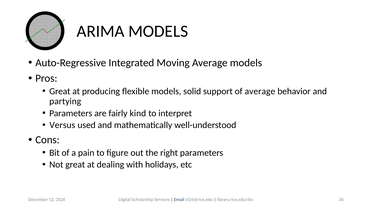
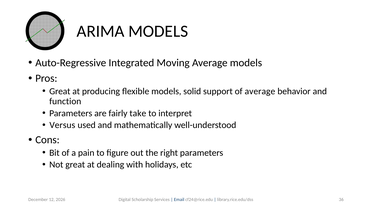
partying: partying -> function (65, 101)
kind: kind -> take (138, 113)
